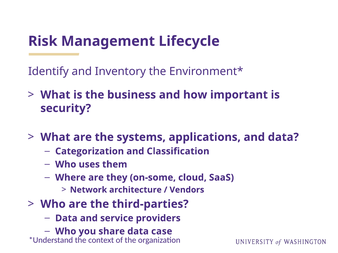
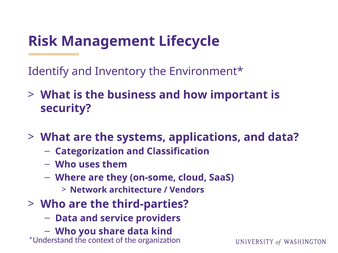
case: case -> kind (162, 232)
